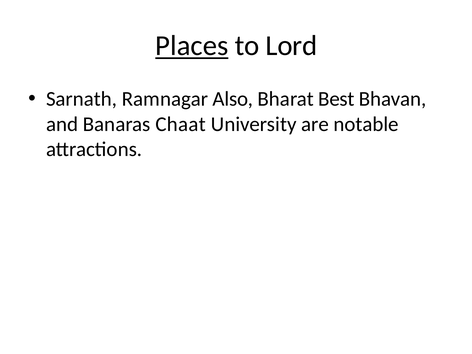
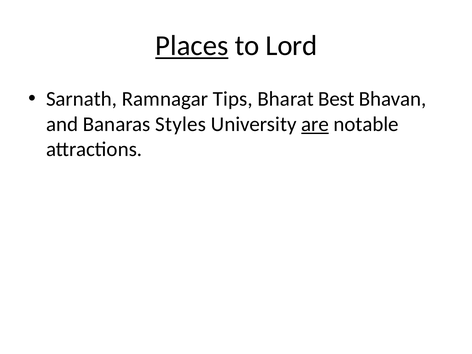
Also: Also -> Tips (233, 99)
Chaat: Chaat -> Styles (181, 124)
are underline: none -> present (315, 124)
